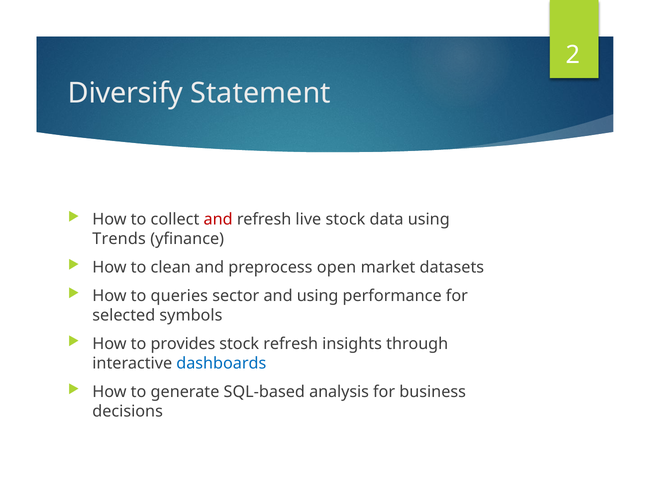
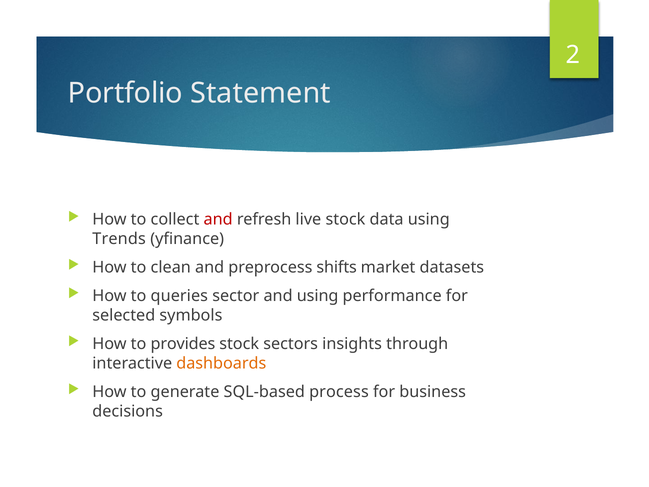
Diversify: Diversify -> Portfolio (125, 93)
open: open -> shifts (337, 267)
stock refresh: refresh -> sectors (291, 344)
dashboards colour: blue -> orange (221, 363)
analysis: analysis -> process (339, 392)
